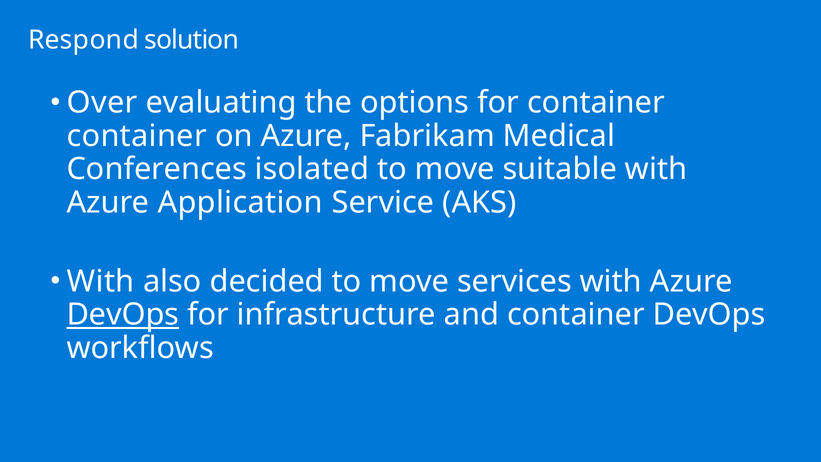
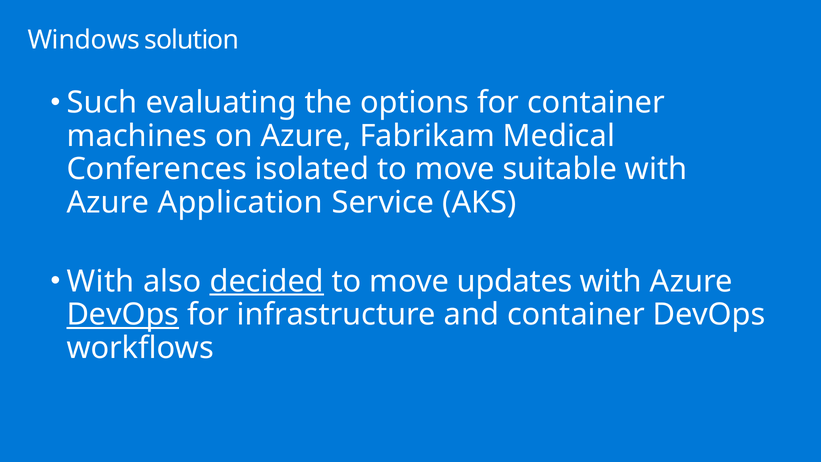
Respond: Respond -> Windows (84, 40)
Over: Over -> Such (102, 103)
container: container -> machines (137, 136)
decided underline: none -> present (267, 281)
services: services -> updates (515, 281)
